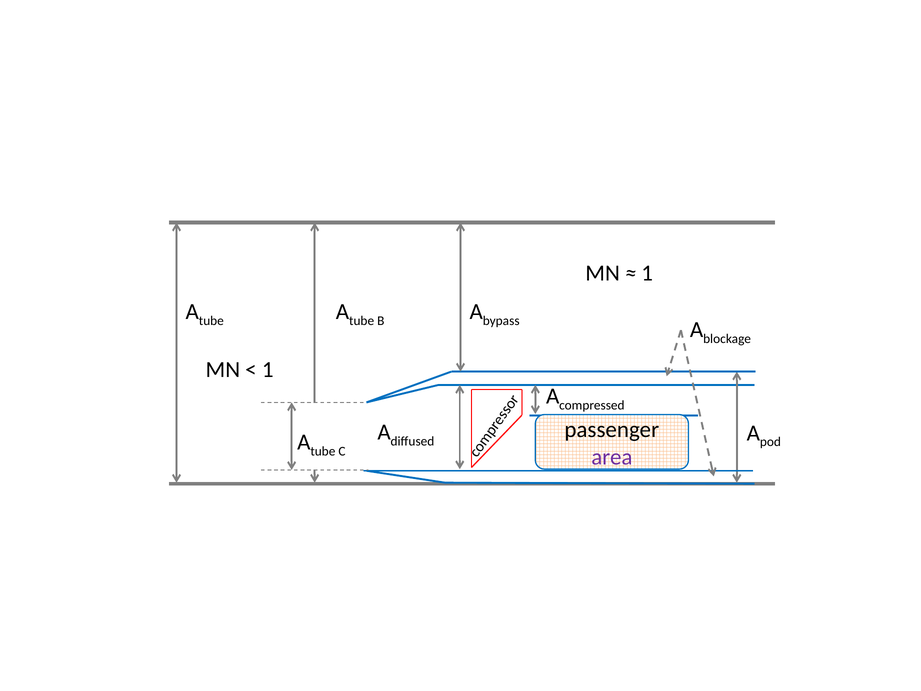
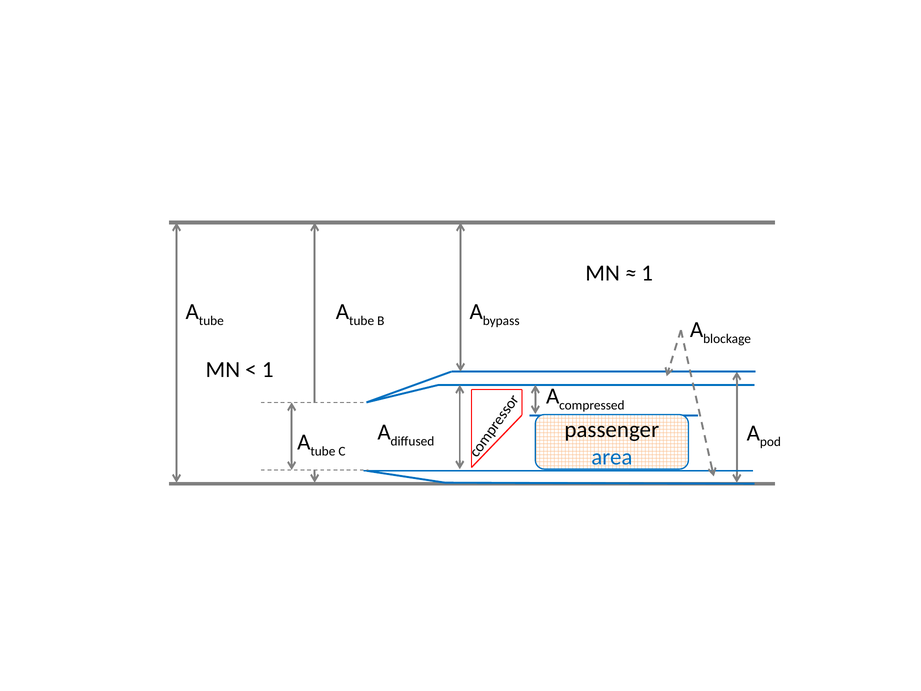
area colour: purple -> blue (612, 457)
